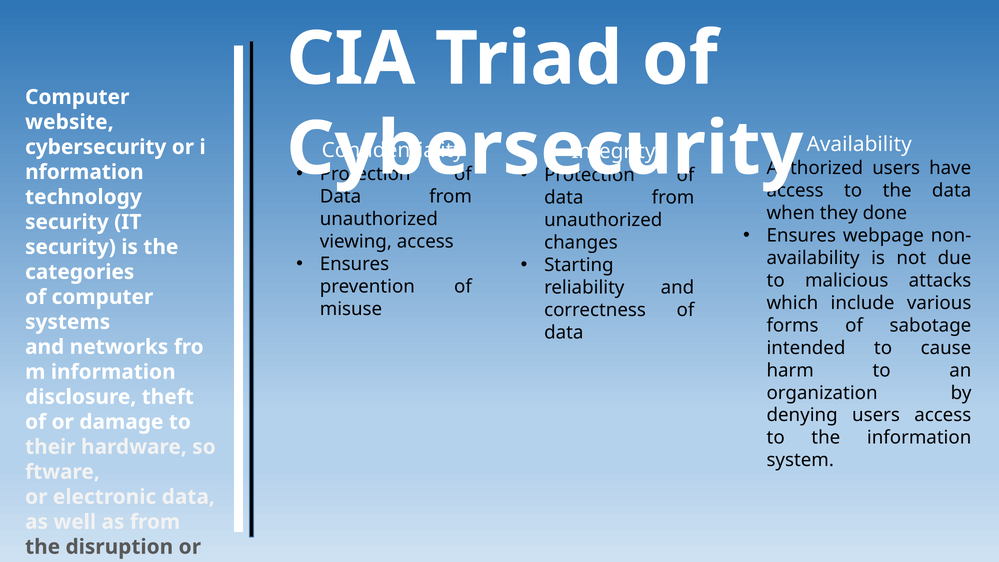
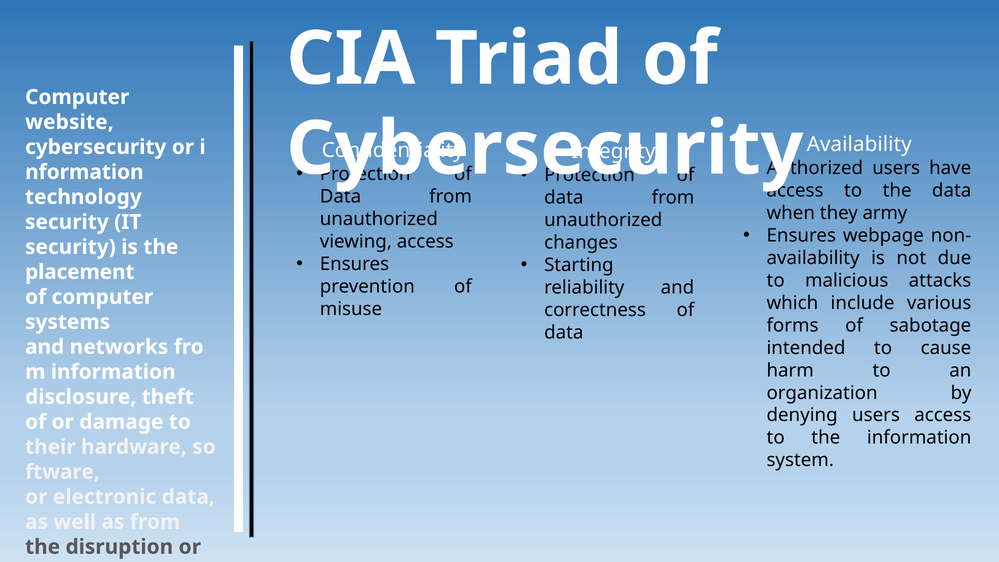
done: done -> army (885, 213)
categories: categories -> placement (80, 272)
